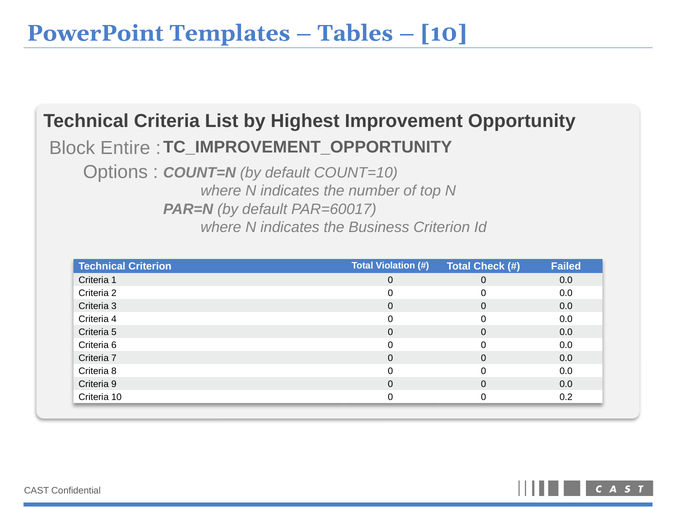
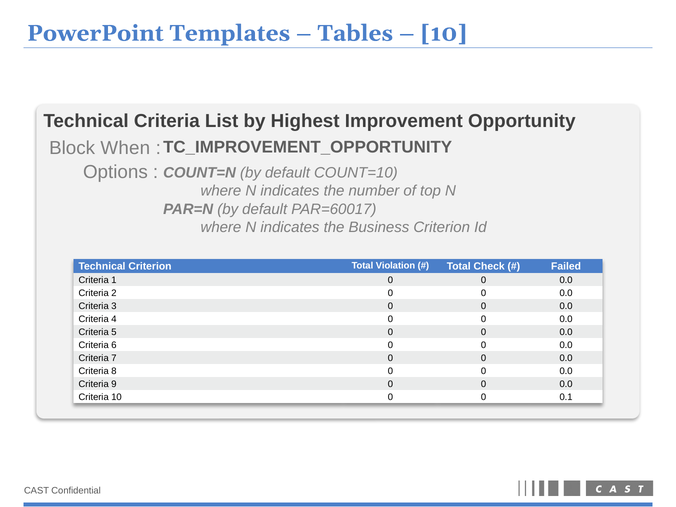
Entire: Entire -> When (125, 148)
0.2: 0.2 -> 0.1 (566, 397)
